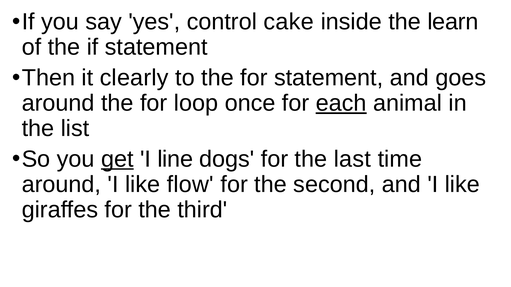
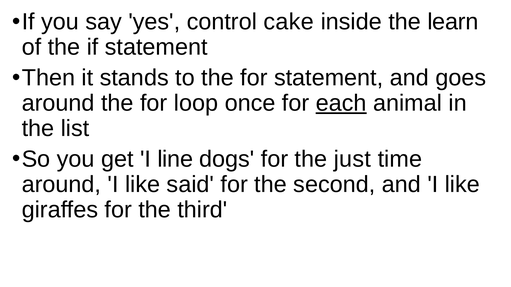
clearly: clearly -> stands (134, 78)
get underline: present -> none (117, 159)
last: last -> just (352, 159)
flow: flow -> said (190, 185)
